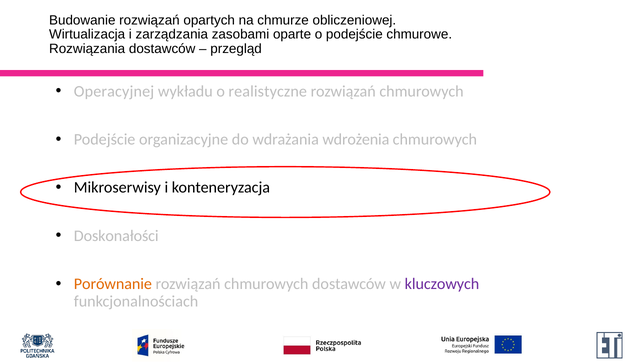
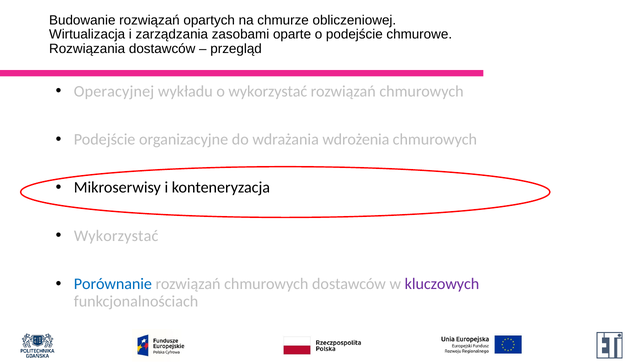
o realistyczne: realistyczne -> wykorzystać (268, 91)
Doskonałości: Doskonałości -> Wykorzystać (116, 236)
Porównanie colour: orange -> blue (113, 284)
